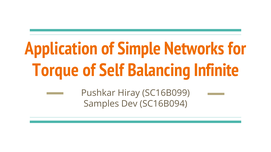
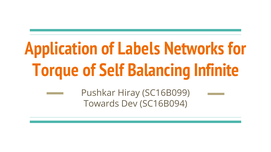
Simple: Simple -> Labels (139, 49)
Samples: Samples -> Towards (101, 104)
